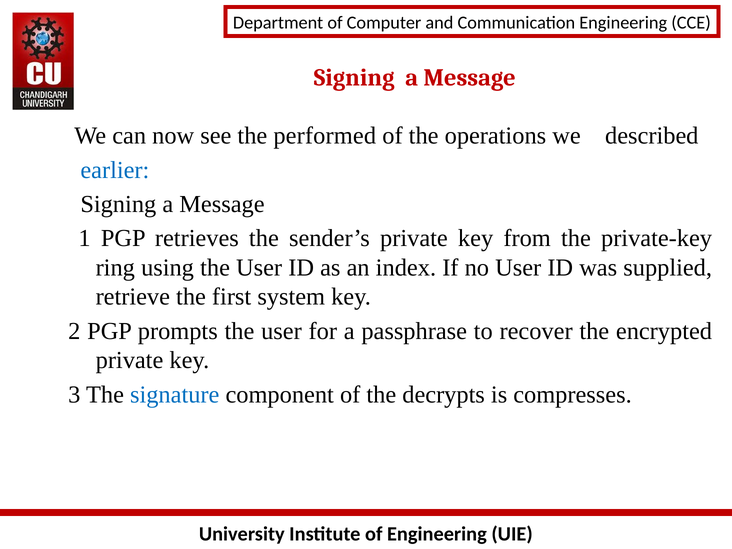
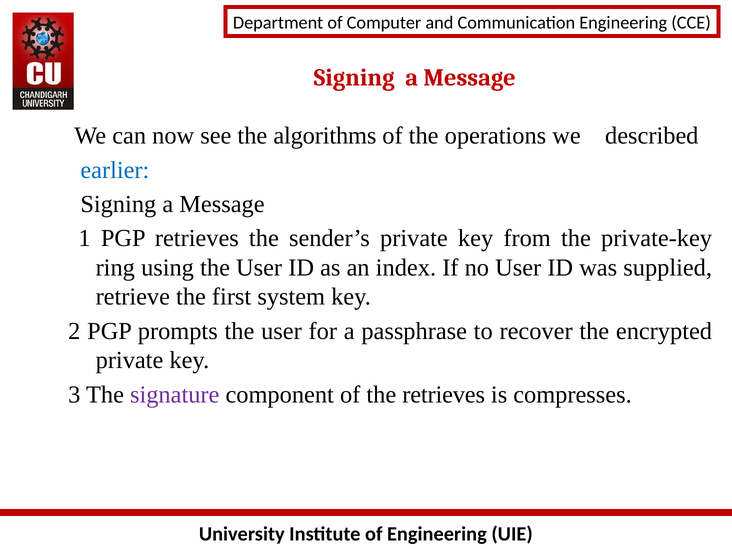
performed: performed -> algorithms (325, 136)
signature colour: blue -> purple (175, 394)
the decrypts: decrypts -> retrieves (444, 394)
